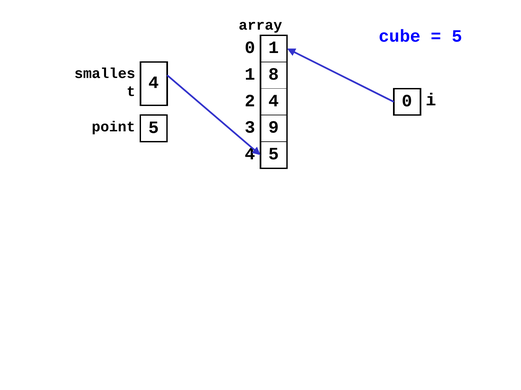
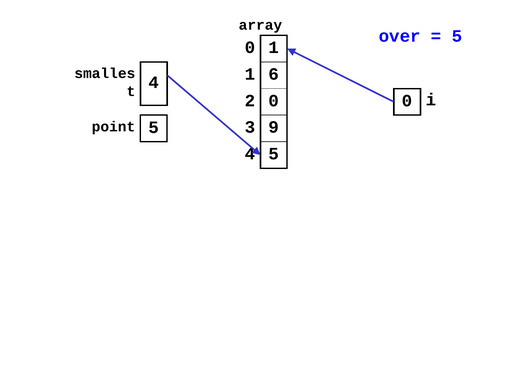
cube: cube -> over (400, 36)
8: 8 -> 6 (274, 74)
2 4: 4 -> 0 (274, 101)
